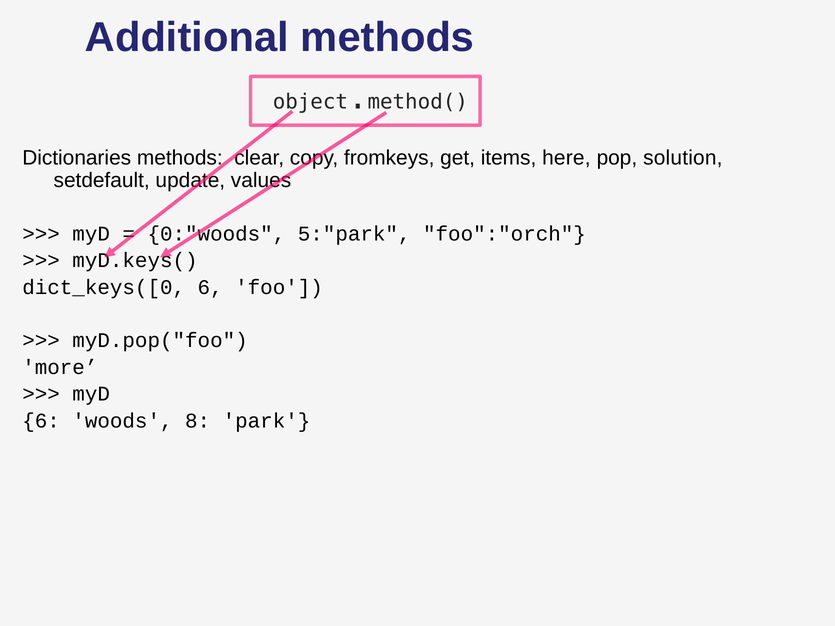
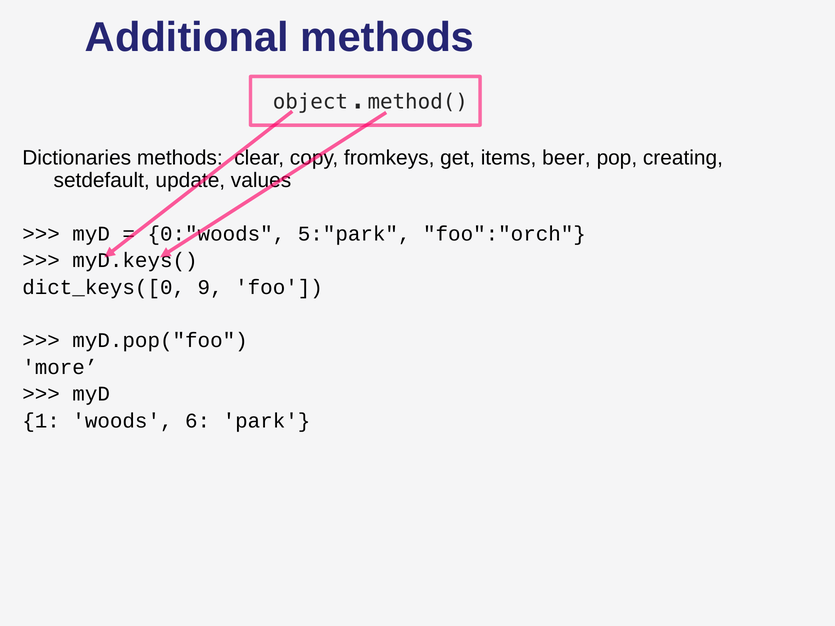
here: here -> beer (566, 158)
solution: solution -> creating (683, 158)
dict_keys([0 6: 6 -> 9 (210, 287)
6: 6 -> 1 (41, 421)
8: 8 -> 6 (198, 421)
